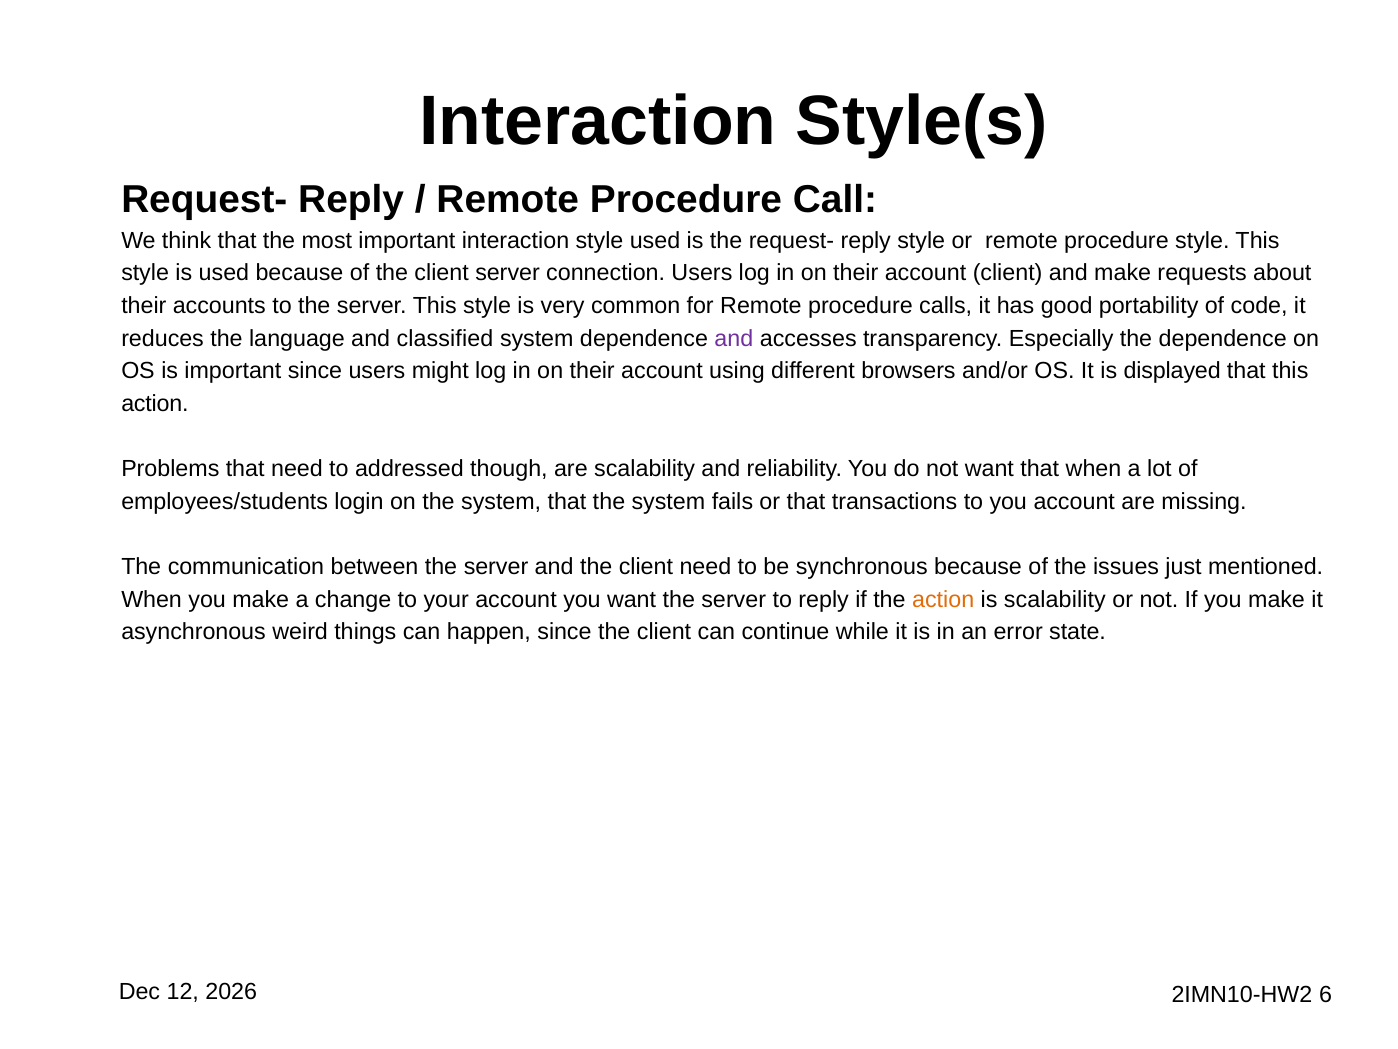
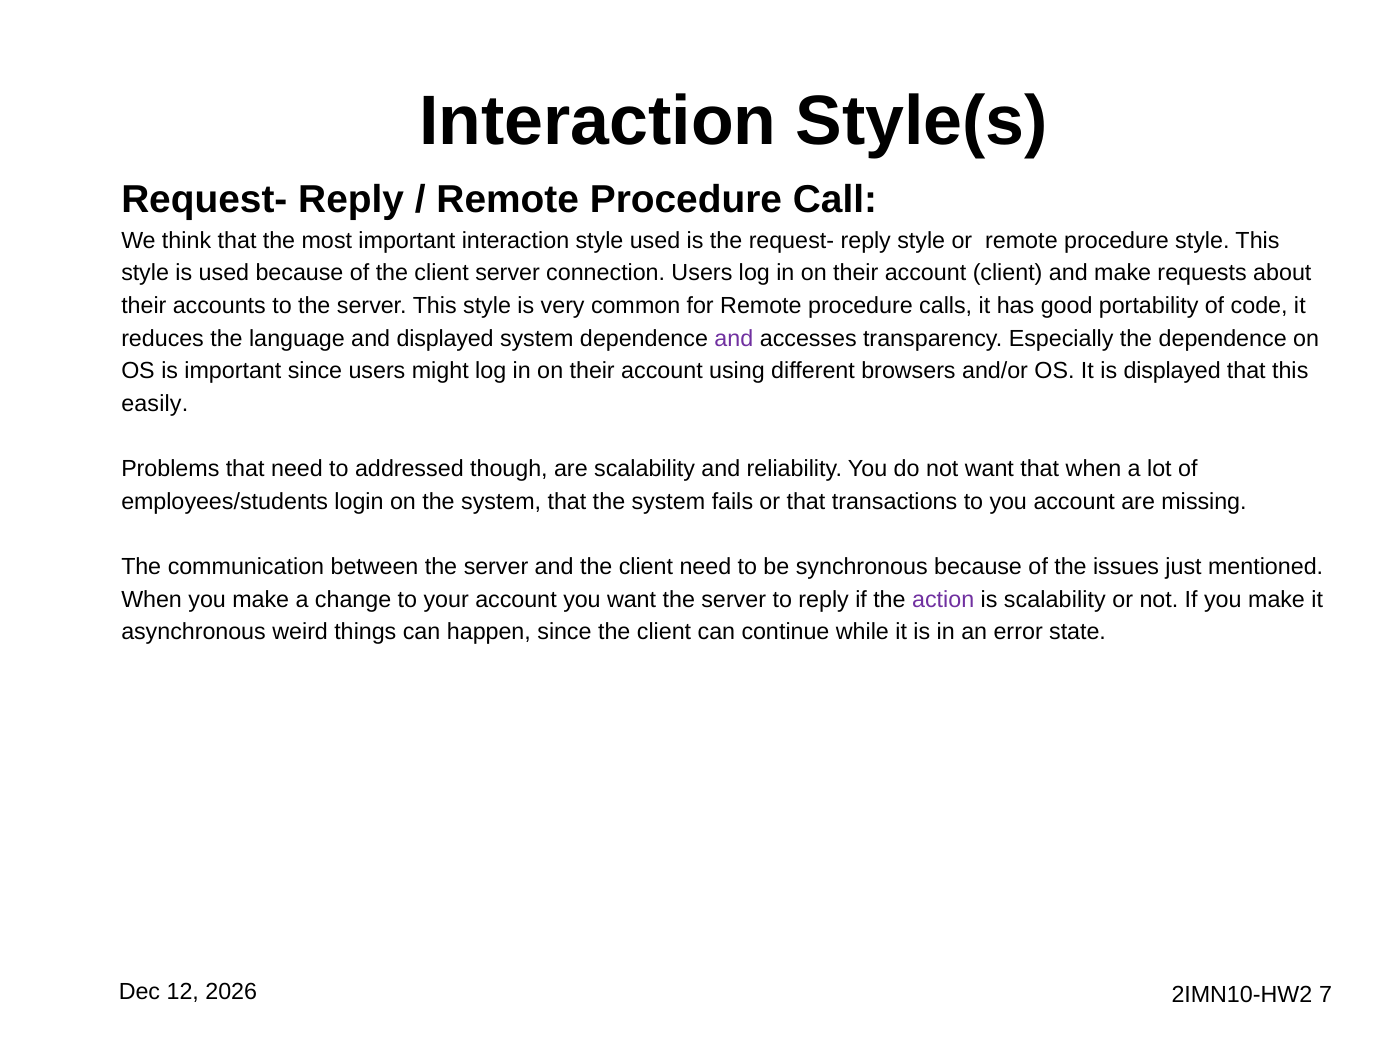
and classified: classified -> displayed (445, 338)
action: action -> easily (155, 404)
action colour: orange -> purple (943, 599)
6: 6 -> 7 (1325, 994)
